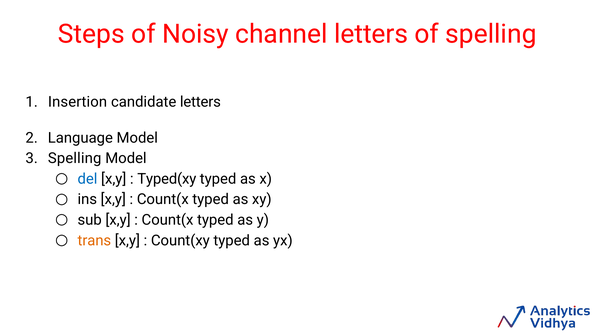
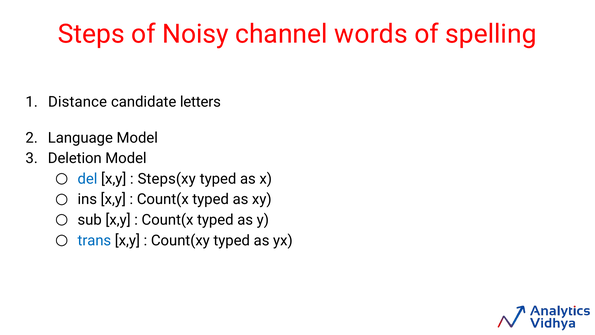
channel letters: letters -> words (371, 34)
Insertion: Insertion -> Distance (78, 102)
Spelling: Spelling -> Deletion (75, 158)
Typed(xy: Typed(xy -> Steps(xy (167, 179)
trans colour: orange -> blue (94, 240)
